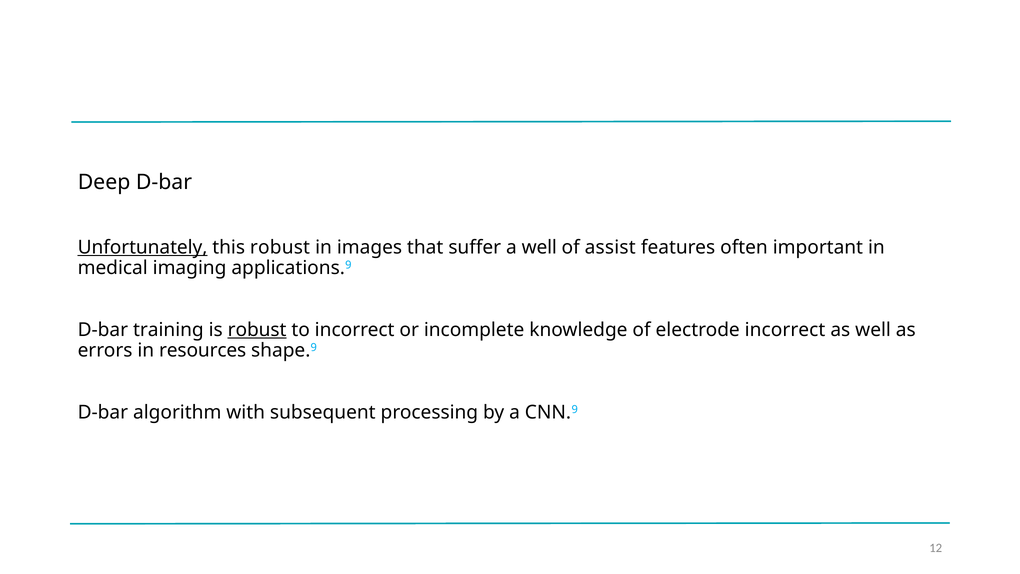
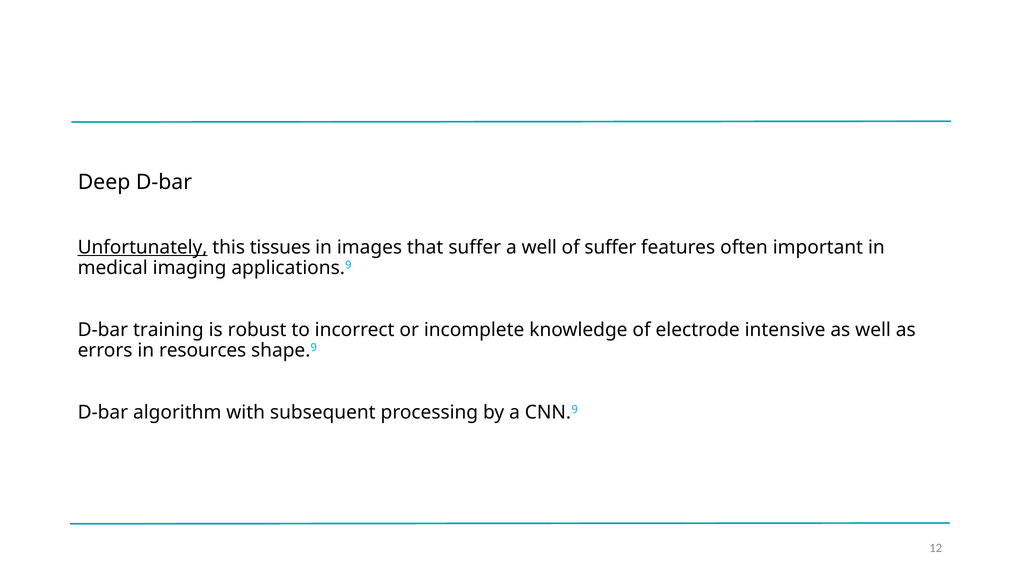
this robust: robust -> tissues (280, 247)
of assist: assist -> suffer (610, 247)
robust underline: present -> none (257, 330)
electrode incorrect: incorrect -> intensive (785, 330)
